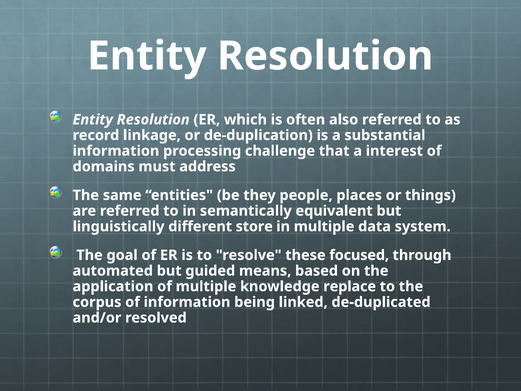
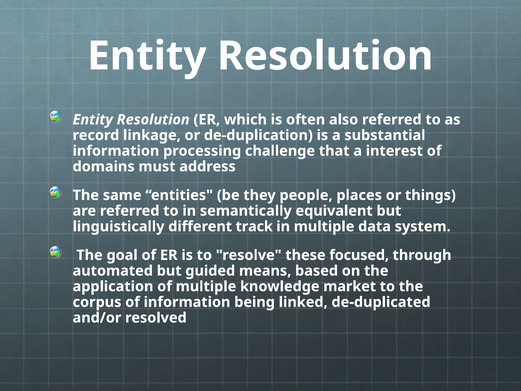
store: store -> track (254, 226)
replace: replace -> market (350, 286)
